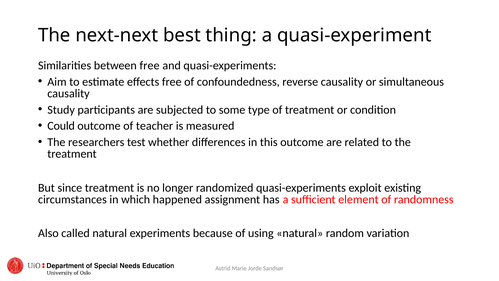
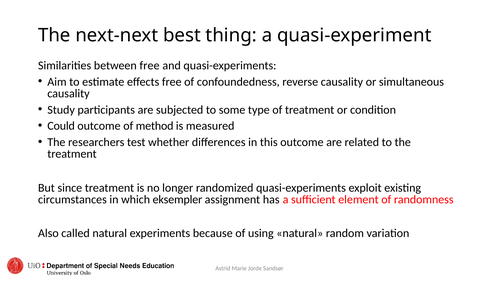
teacher: teacher -> method (155, 126)
happened: happened -> eksempler (177, 199)
